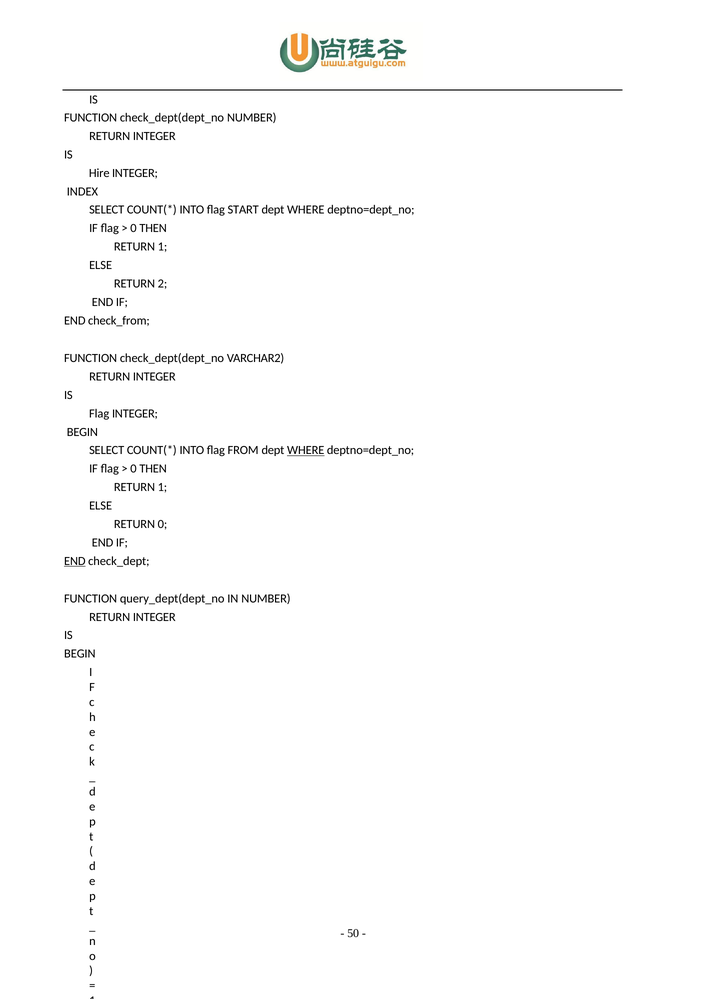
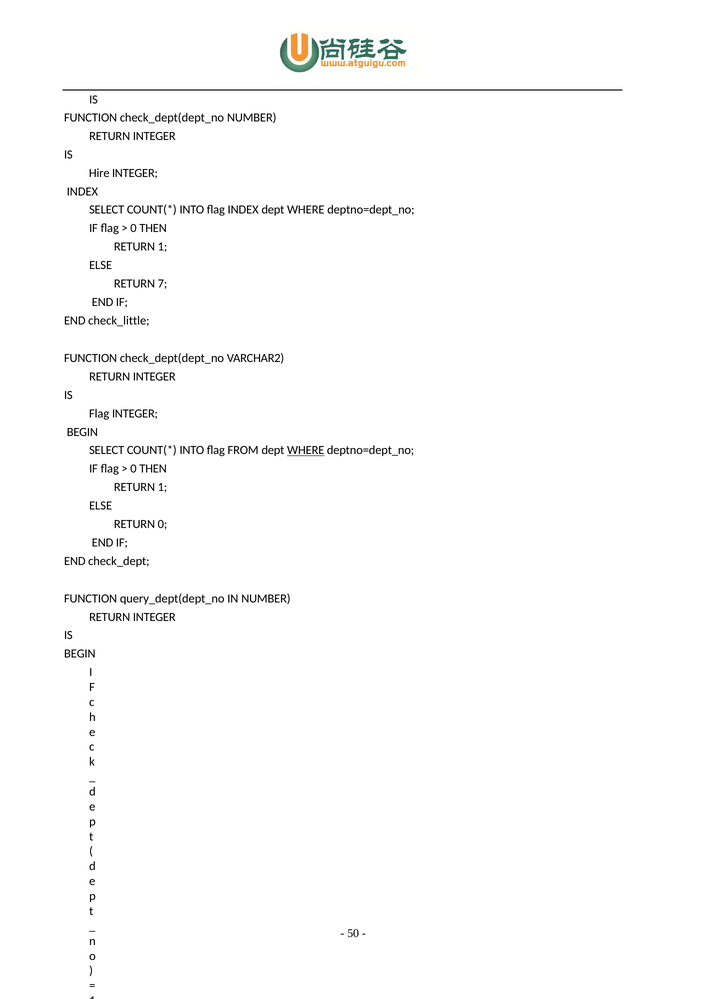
flag START: START -> INDEX (243, 210)
2: 2 -> 7 (162, 284)
check_from: check_from -> check_little (119, 321)
END underline: present -> none (75, 561)
